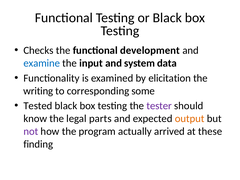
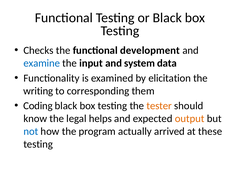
some: some -> them (143, 91)
Tested: Tested -> Coding (38, 106)
tester colour: purple -> orange (159, 106)
parts: parts -> helps (100, 119)
not colour: purple -> blue (31, 131)
finding: finding -> testing (38, 144)
